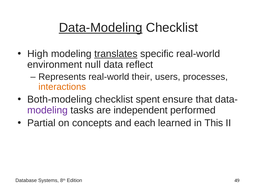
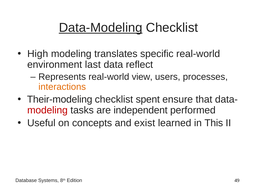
translates underline: present -> none (116, 54)
null: null -> last (93, 65)
their: their -> view (142, 77)
Both-modeling: Both-modeling -> Their-modeling (60, 99)
modeling colour: purple -> red (47, 110)
Partial: Partial -> Useful (41, 123)
each: each -> exist (145, 123)
